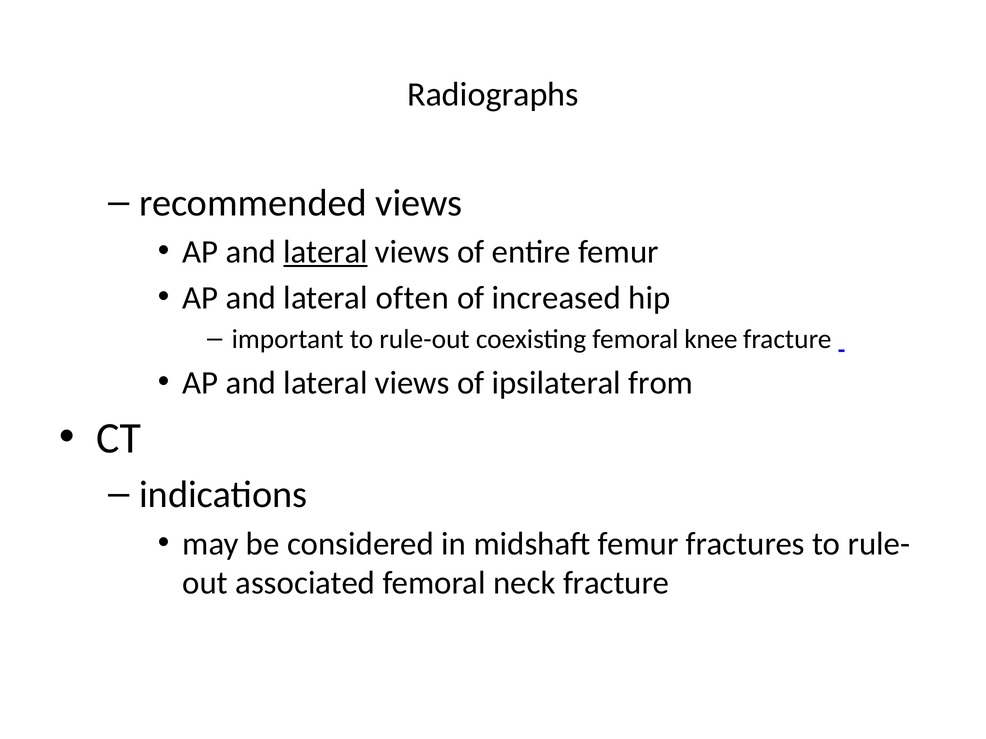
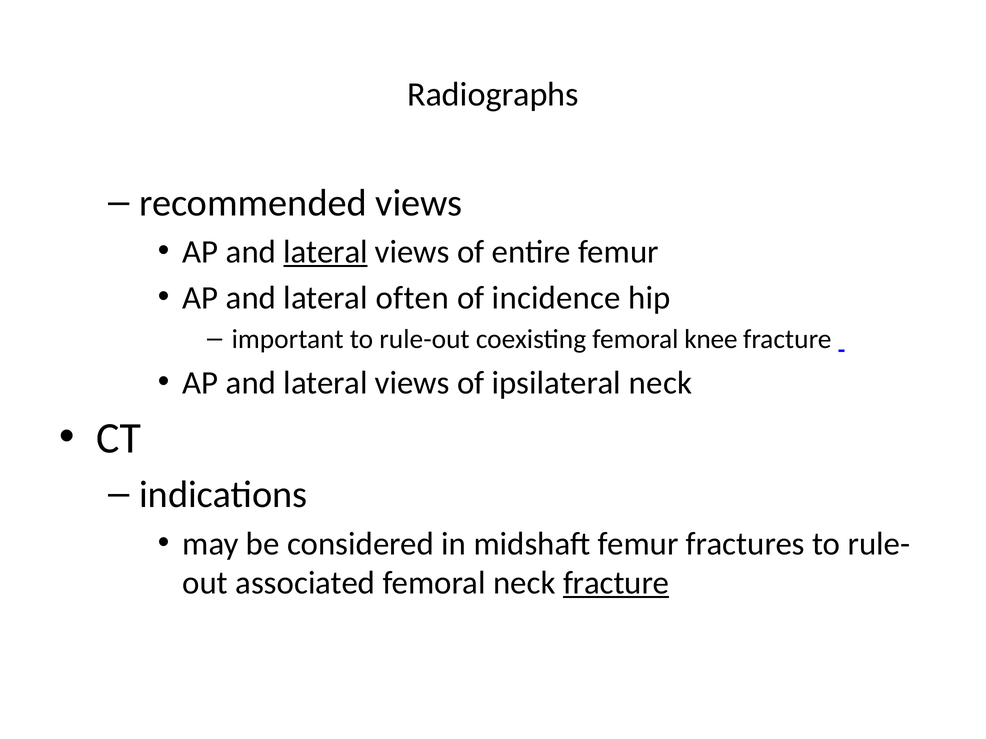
increased: increased -> incidence (556, 298)
ipsilateral from: from -> neck (661, 383)
fracture underline: none -> present (616, 583)
